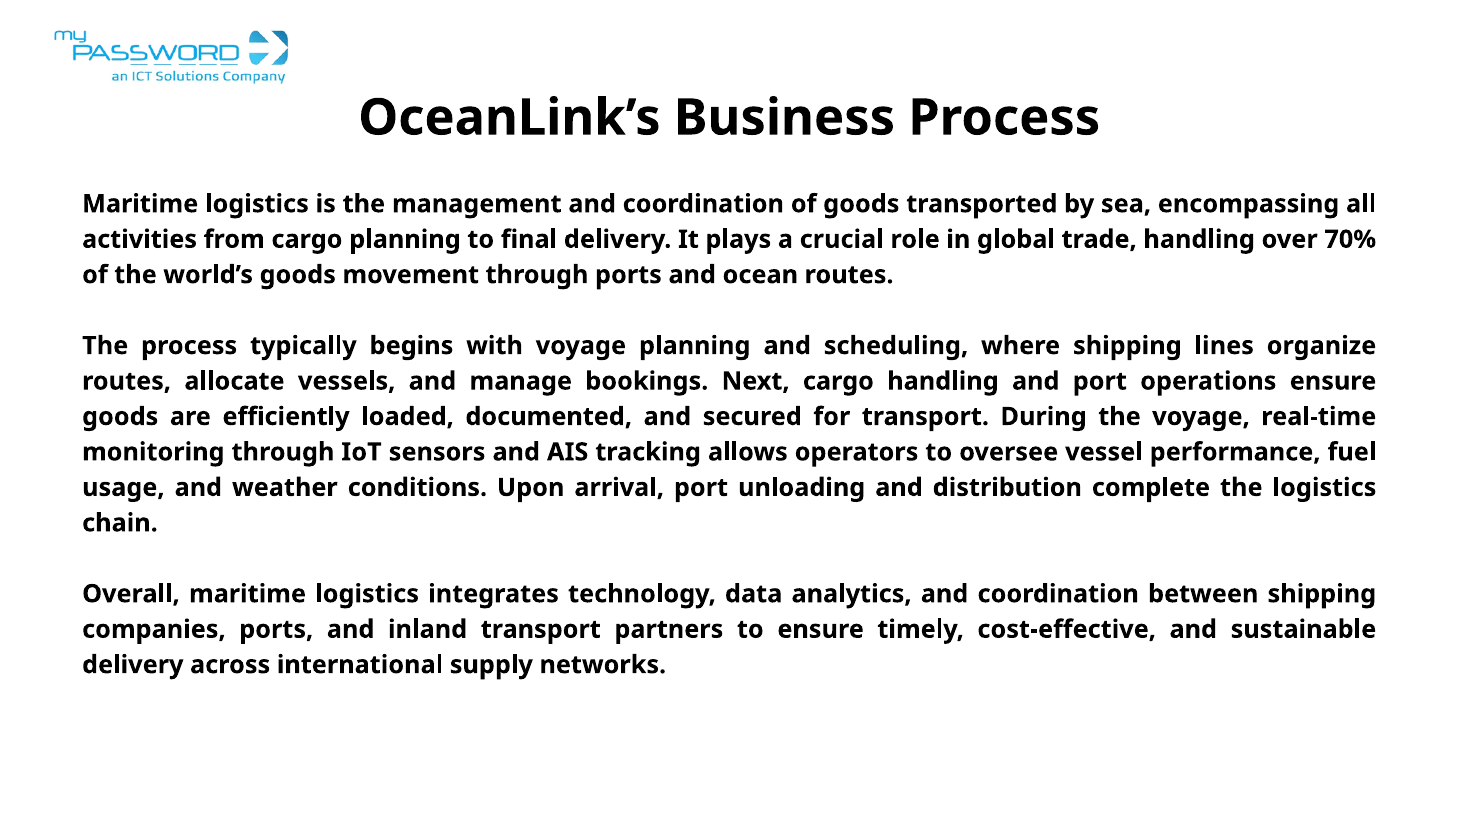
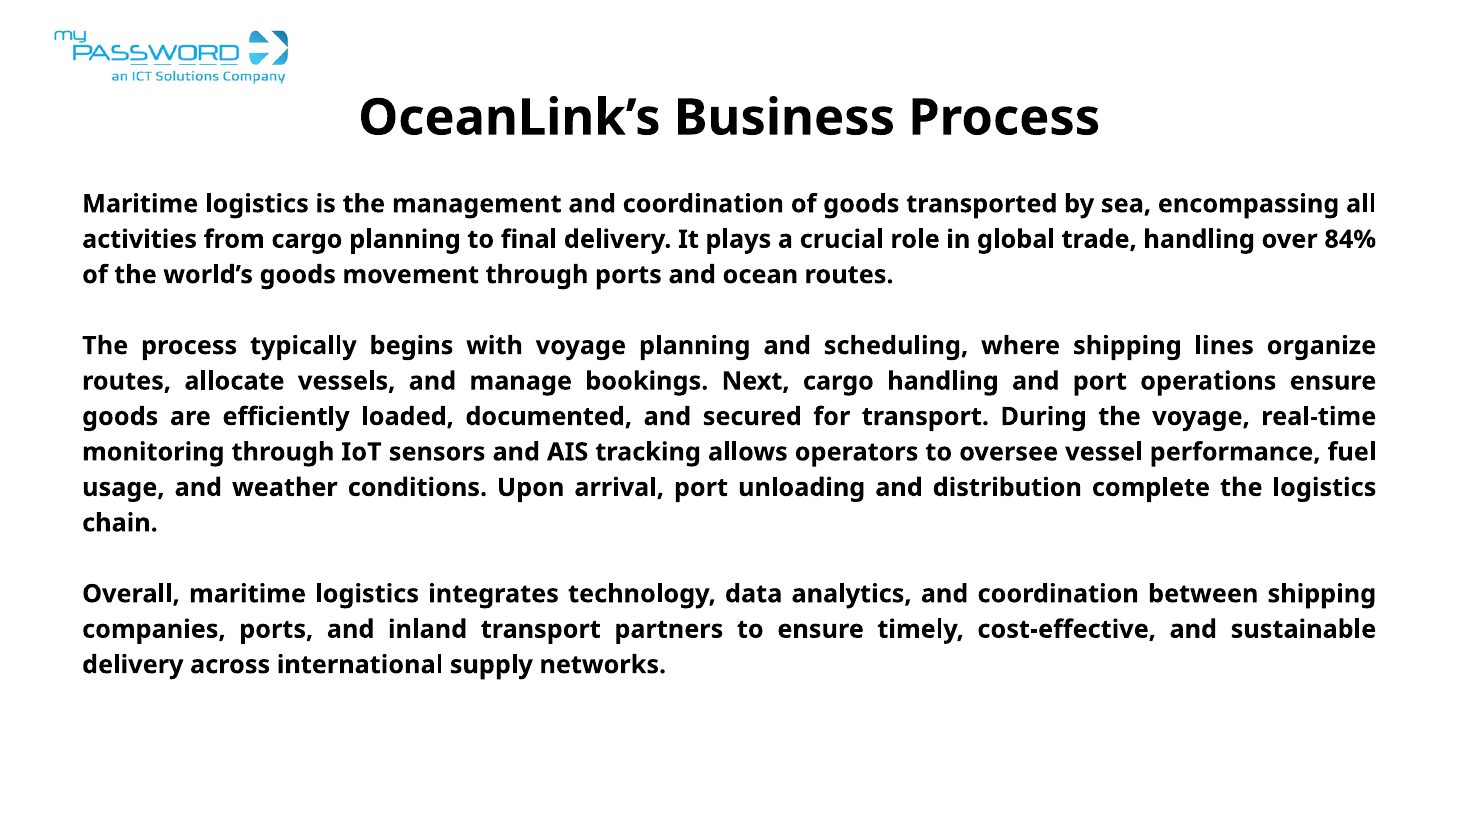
70%: 70% -> 84% (1350, 239)
